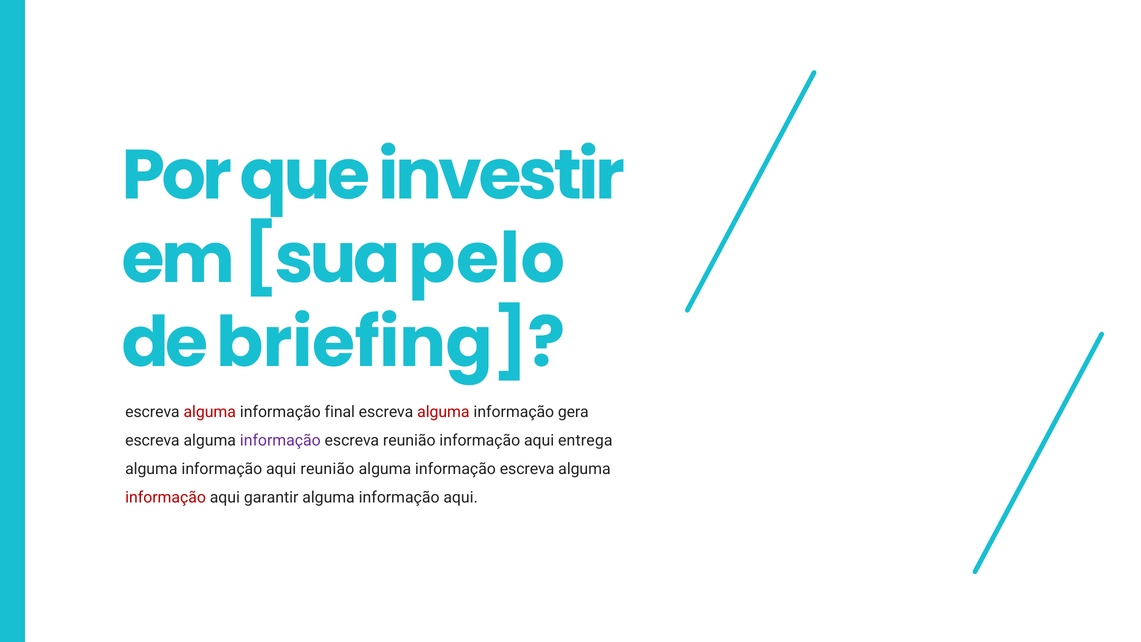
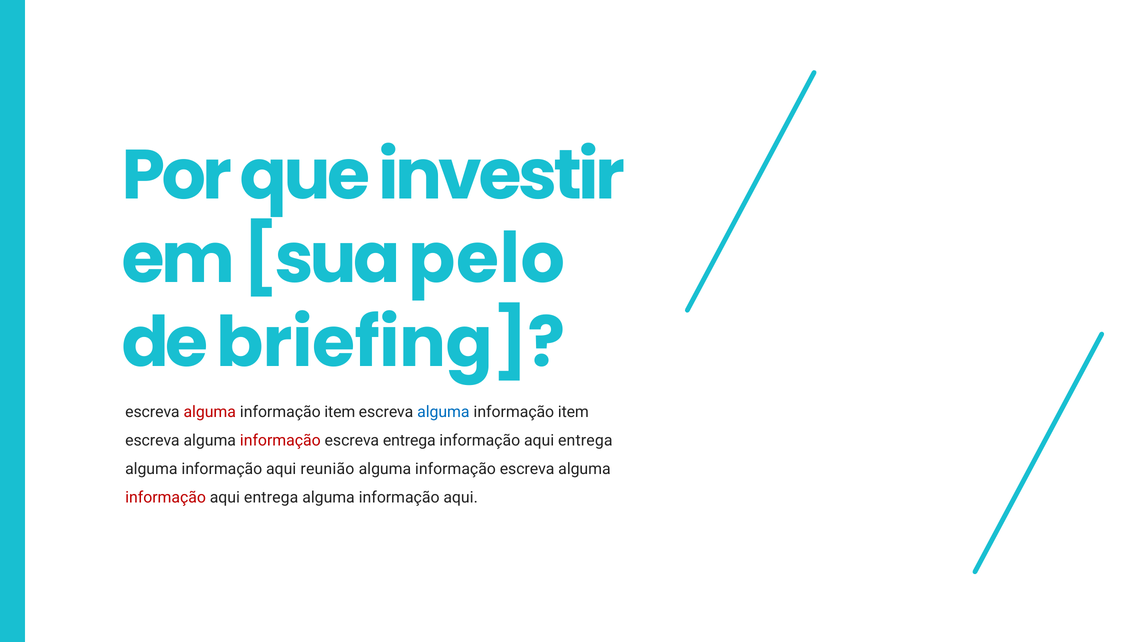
final: final -> item (340, 412)
alguma colour: red -> blue (443, 412)
gera: gera -> item (573, 412)
informação colour: purple -> red (280, 440)
escreva reunião: reunião -> entrega (409, 440)
garantir: garantir -> entrega (271, 498)
